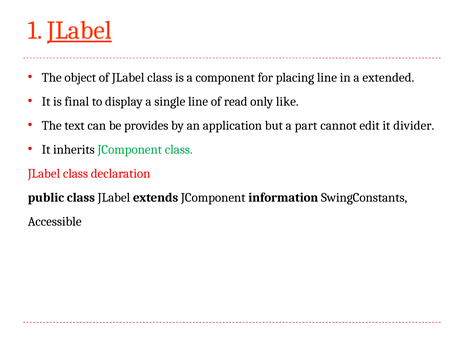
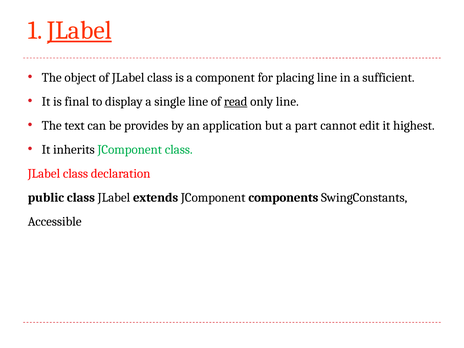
extended: extended -> sufficient (388, 77)
read underline: none -> present (236, 101)
only like: like -> line (287, 101)
divider: divider -> highest (414, 125)
information: information -> components (283, 197)
